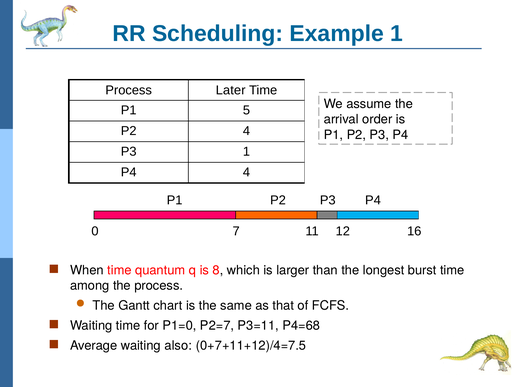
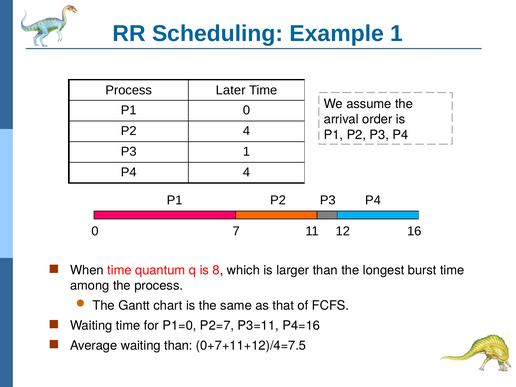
P1 5: 5 -> 0 (246, 110)
P4=68: P4=68 -> P4=16 (301, 326)
waiting also: also -> than (178, 346)
